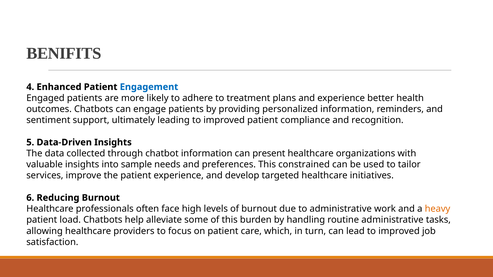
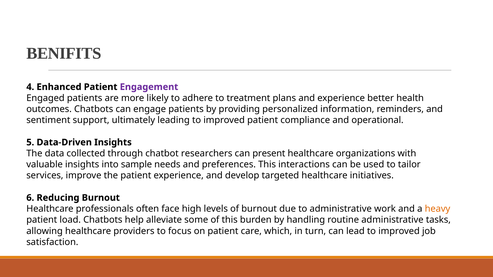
Engagement colour: blue -> purple (149, 87)
recognition: recognition -> operational (377, 120)
chatbot information: information -> researchers (207, 154)
constrained: constrained -> interactions (304, 165)
